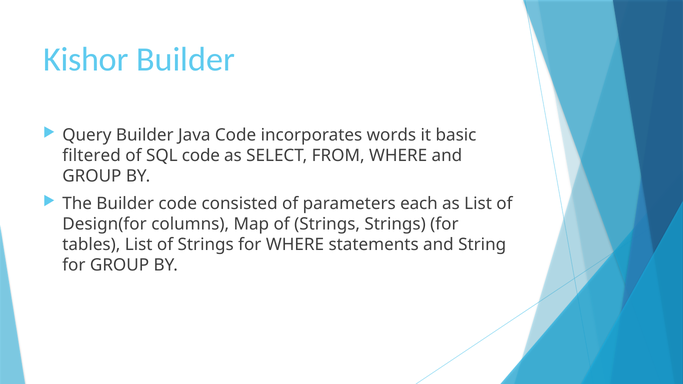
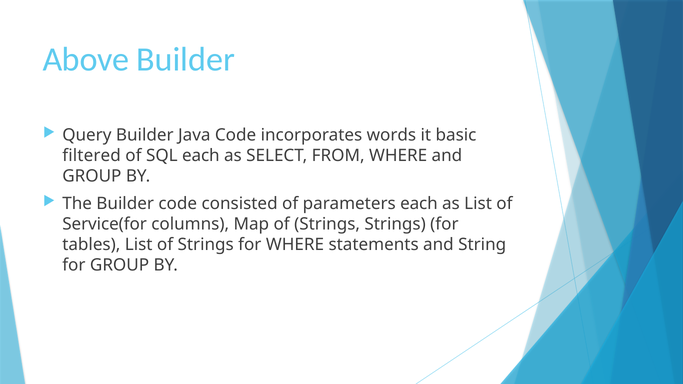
Kishor: Kishor -> Above (86, 60)
SQL code: code -> each (201, 156)
Design(for: Design(for -> Service(for (105, 224)
